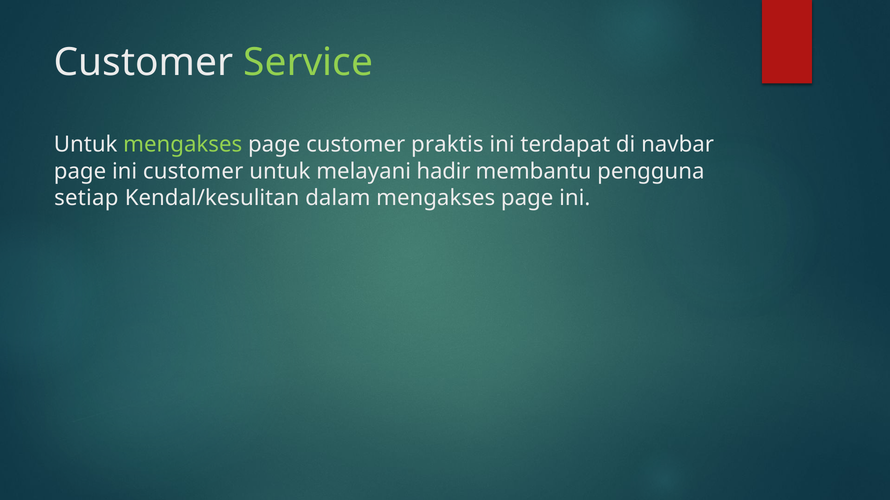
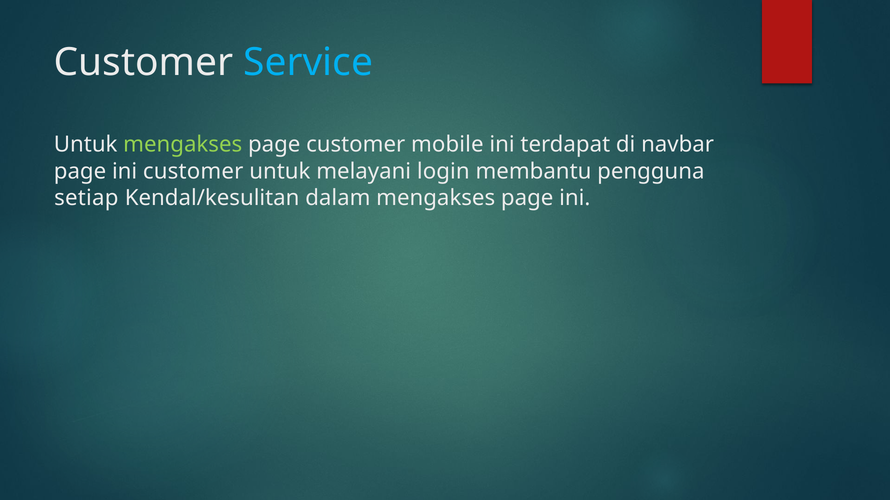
Service colour: light green -> light blue (308, 62)
praktis: praktis -> mobile (447, 145)
hadir: hadir -> login (443, 171)
